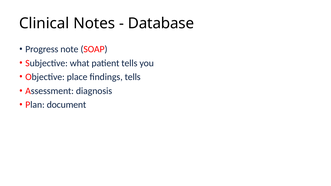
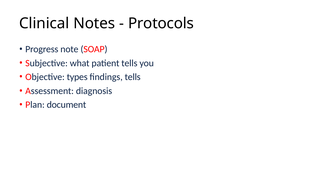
Database: Database -> Protocols (161, 23)
place: place -> types (77, 77)
